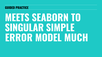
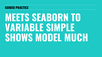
SINGULAR: SINGULAR -> VARIABLE (24, 28)
ERROR: ERROR -> SHOWS (19, 38)
